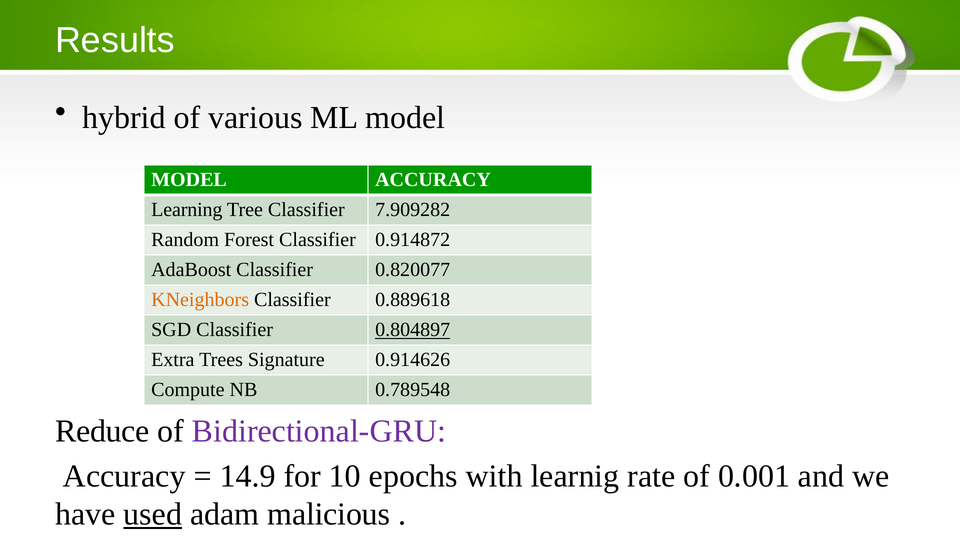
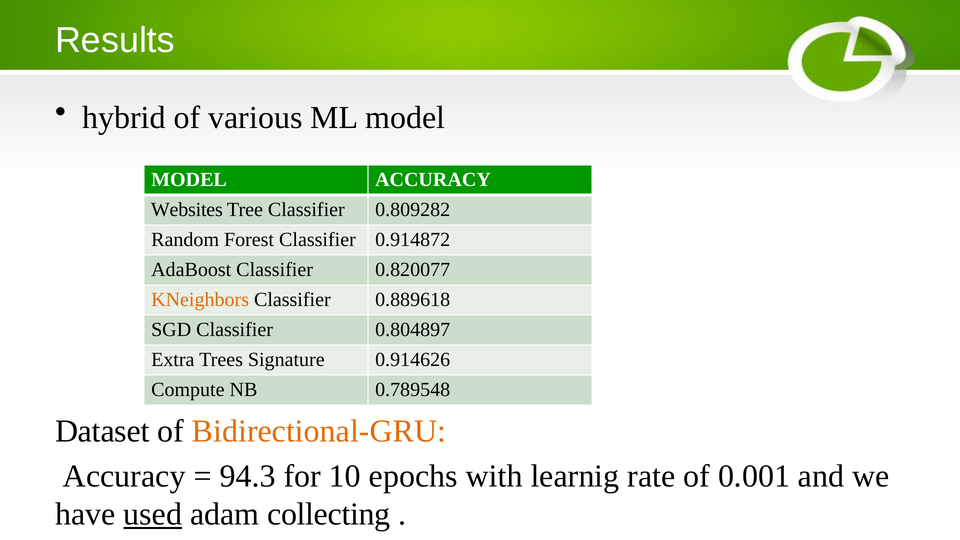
Learning: Learning -> Websites (187, 210)
7.909282: 7.909282 -> 0.809282 (413, 210)
0.804897 underline: present -> none (413, 330)
Reduce: Reduce -> Dataset (102, 431)
Bidirectional-GRU colour: purple -> orange (319, 431)
14.9: 14.9 -> 94.3 (248, 476)
malicious: malicious -> collecting (329, 514)
